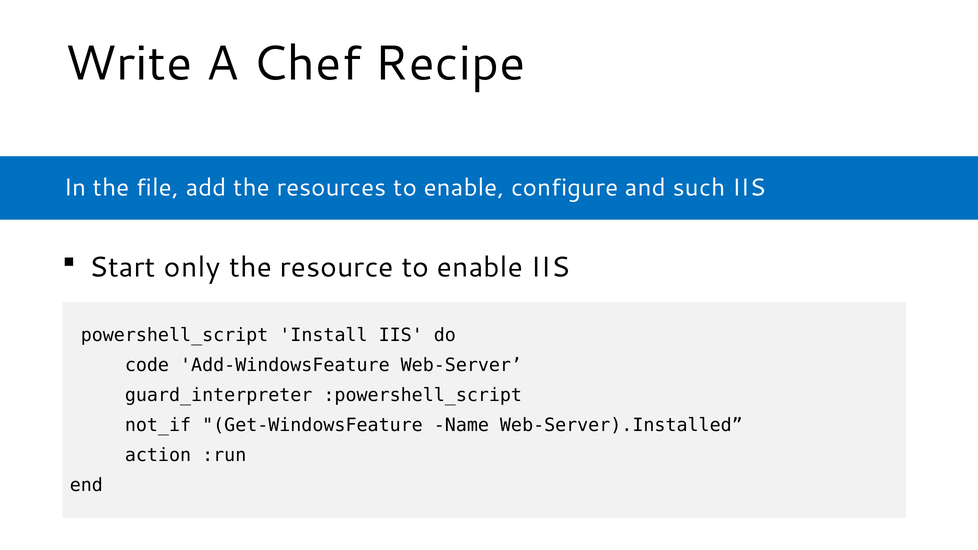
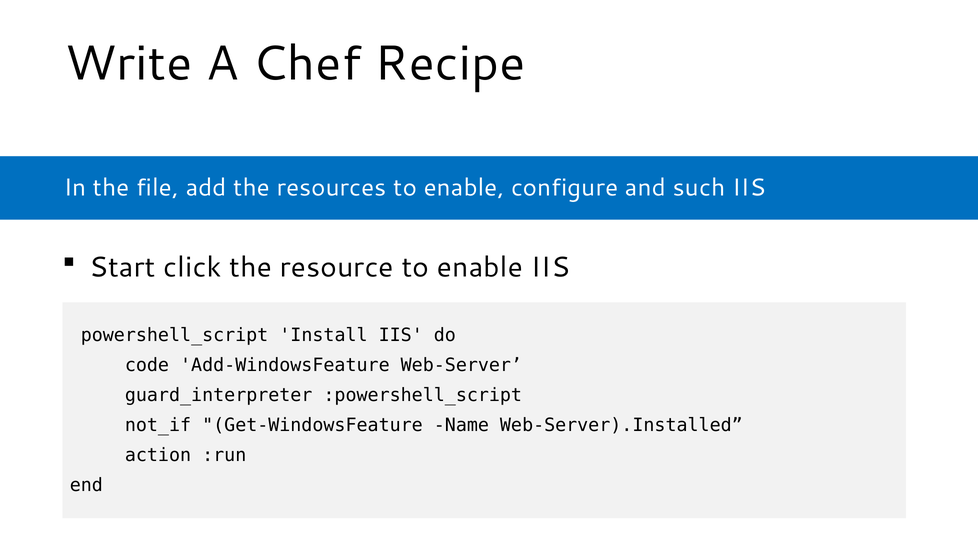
only: only -> click (192, 268)
